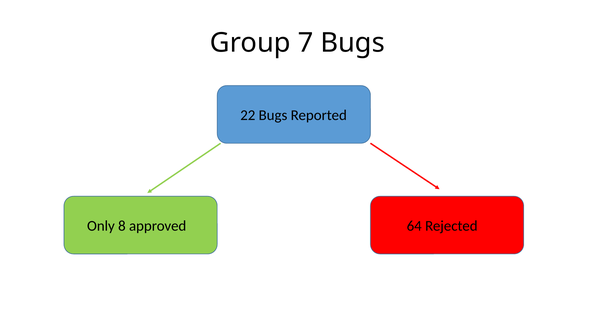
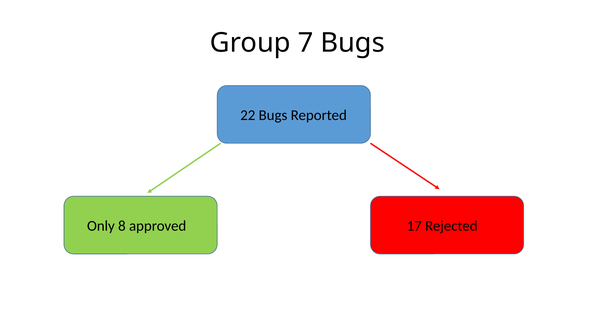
64: 64 -> 17 (414, 226)
